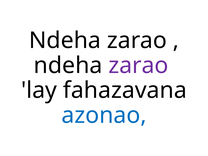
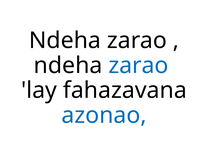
zarao colour: purple -> blue (138, 65)
